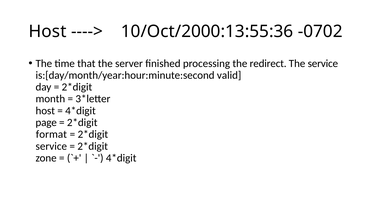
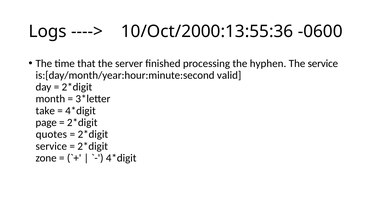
Host: Host -> Logs (48, 32)
-0702: -0702 -> -0600 (320, 32)
redirect: redirect -> hyphen (268, 63)
host: host -> take (45, 111)
format: format -> quotes (51, 134)
